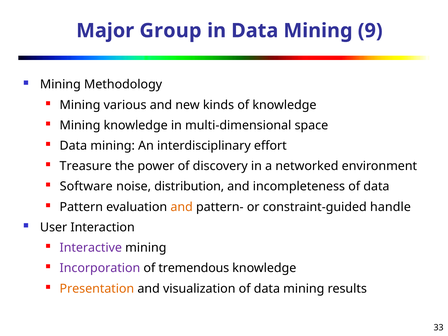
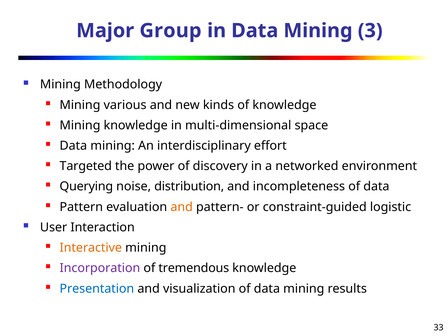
9: 9 -> 3 (370, 31)
Treasure: Treasure -> Targeted (86, 166)
Software: Software -> Querying (86, 187)
handle: handle -> logistic (391, 207)
Interactive colour: purple -> orange (91, 248)
Presentation colour: orange -> blue (97, 289)
